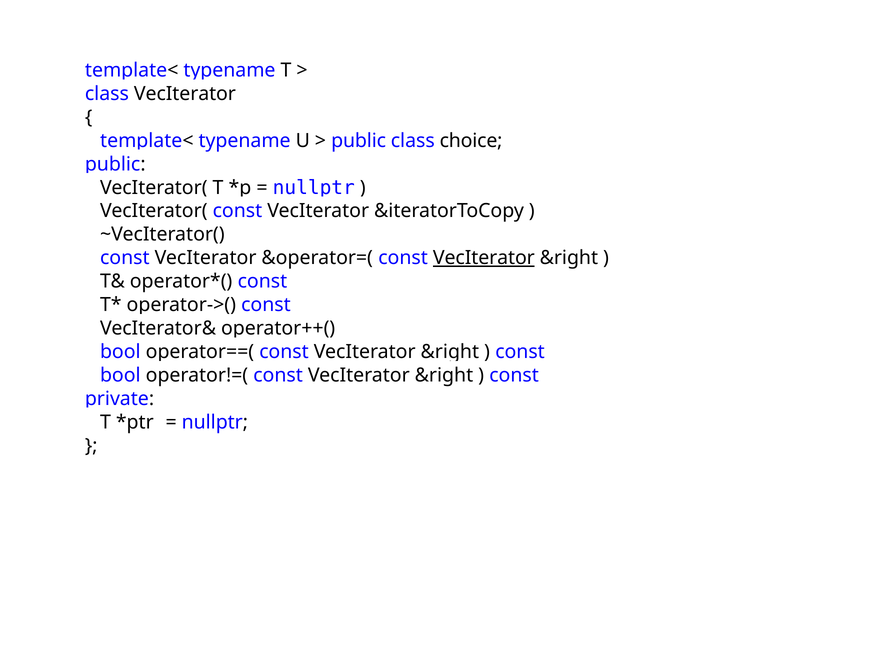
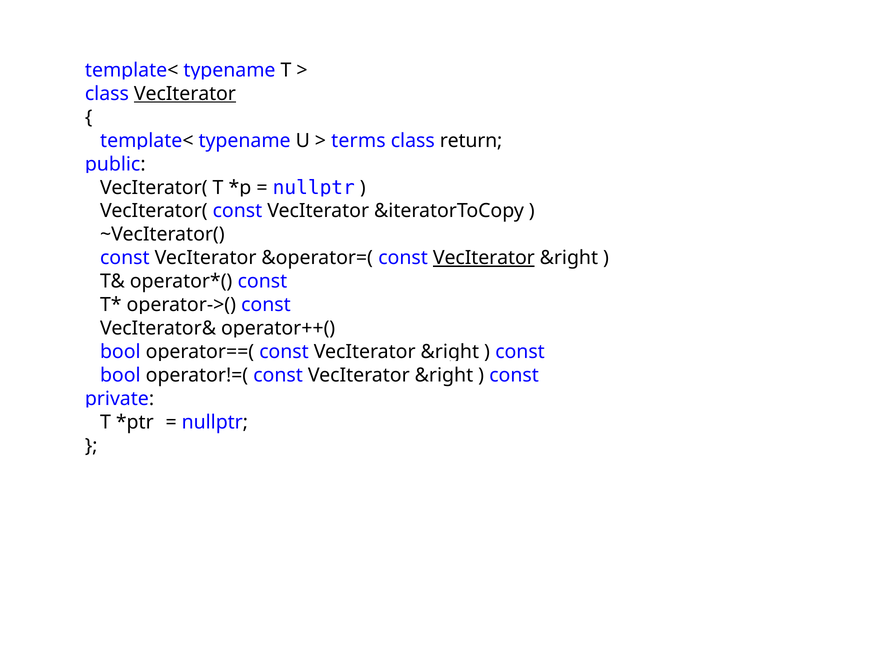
VecIterator underline: none -> present (185, 94)
public: public -> terms (358, 141)
choice: choice -> return (471, 141)
